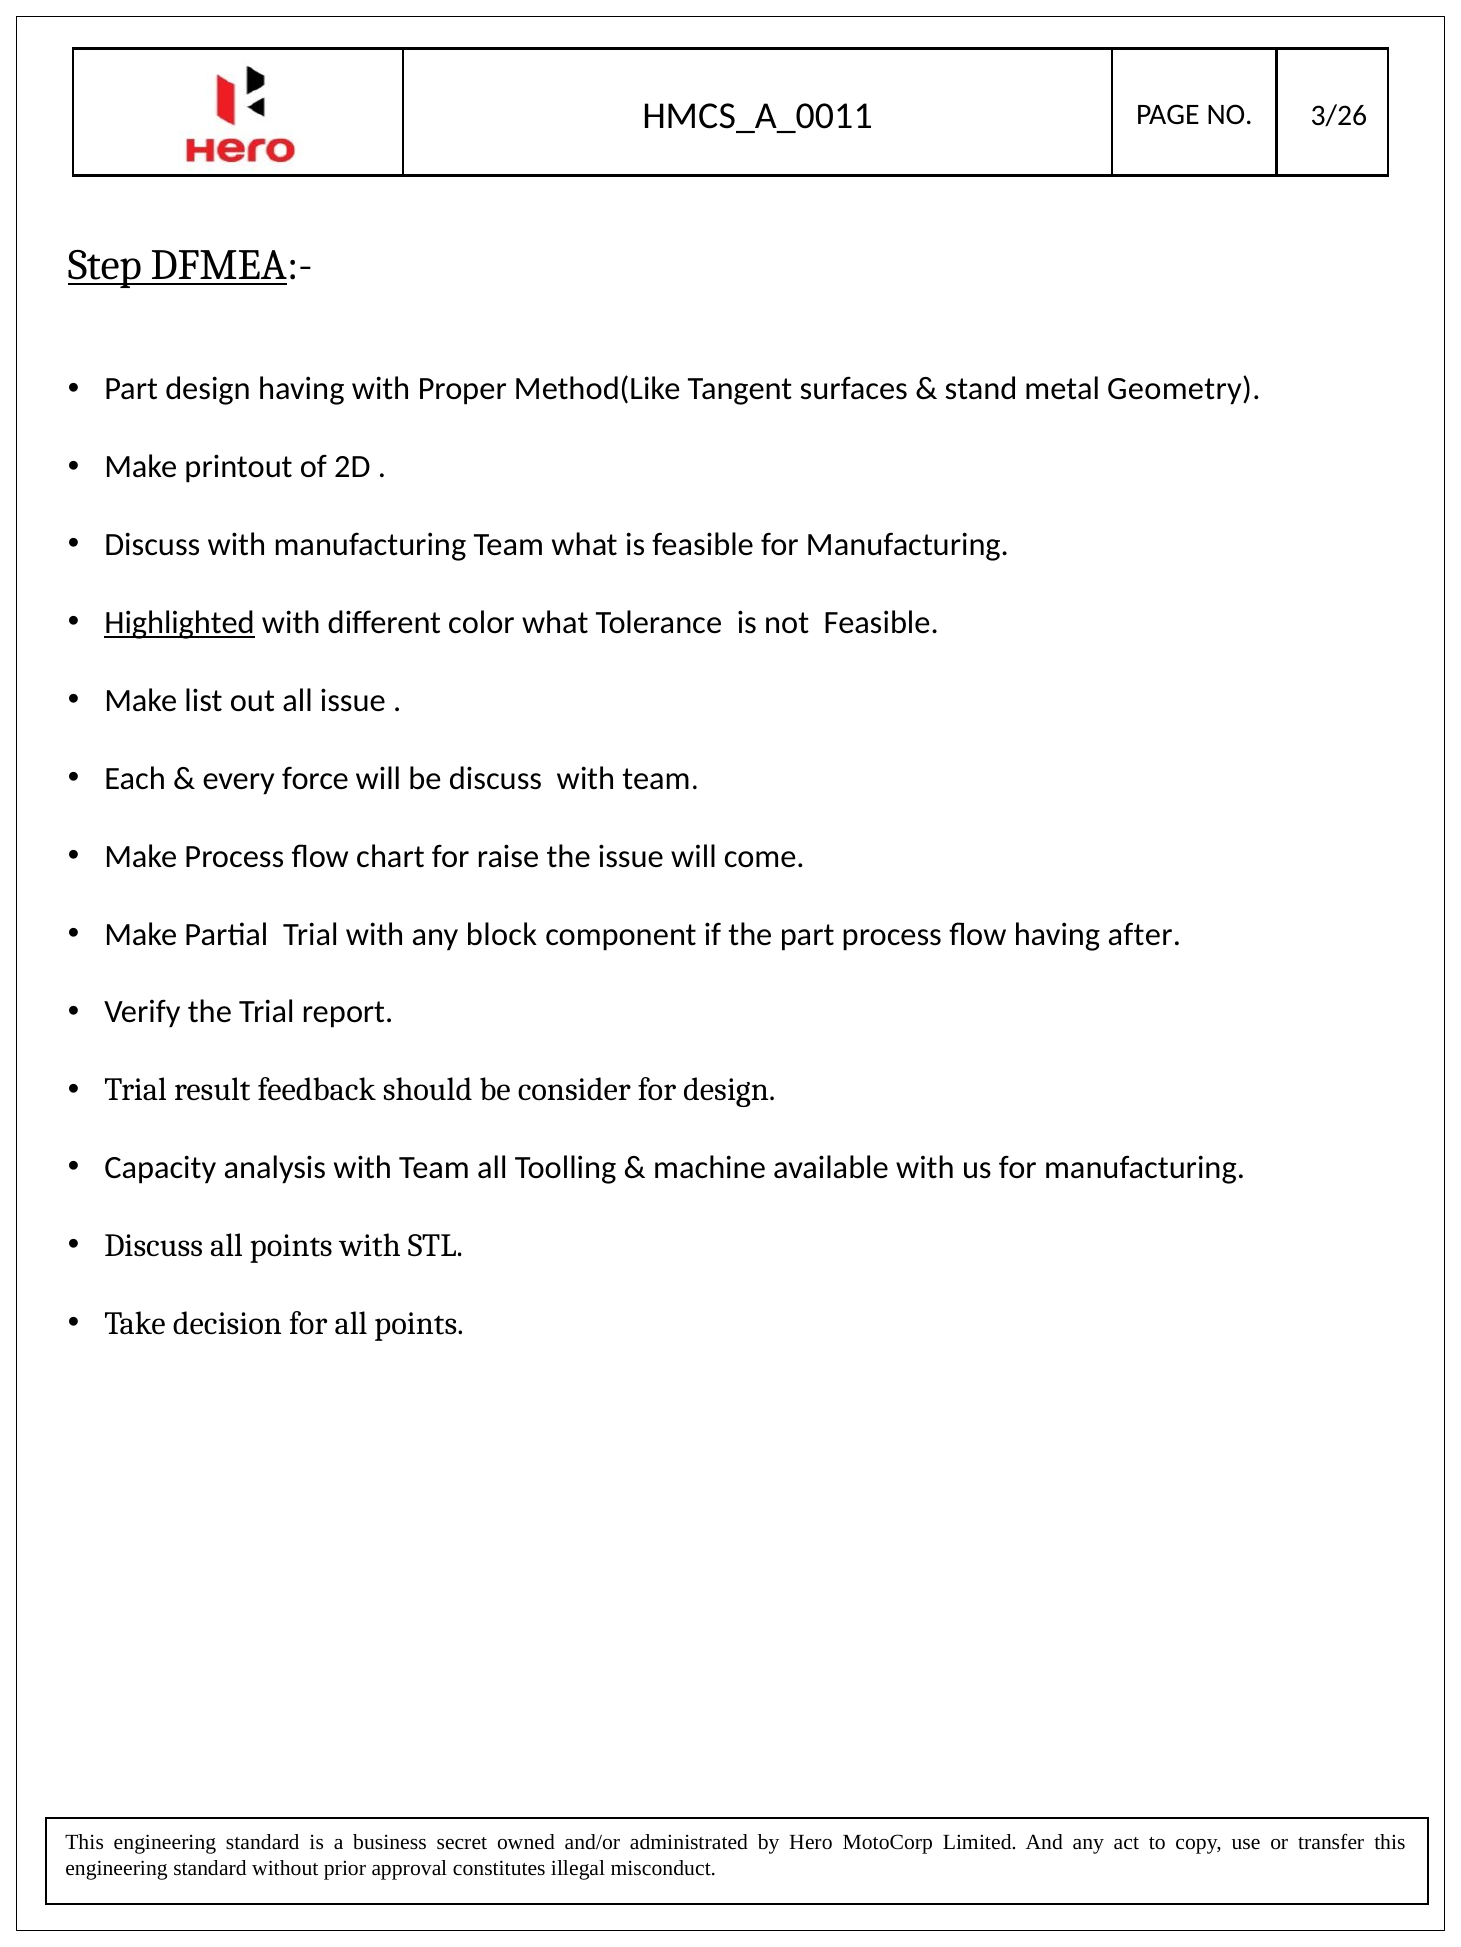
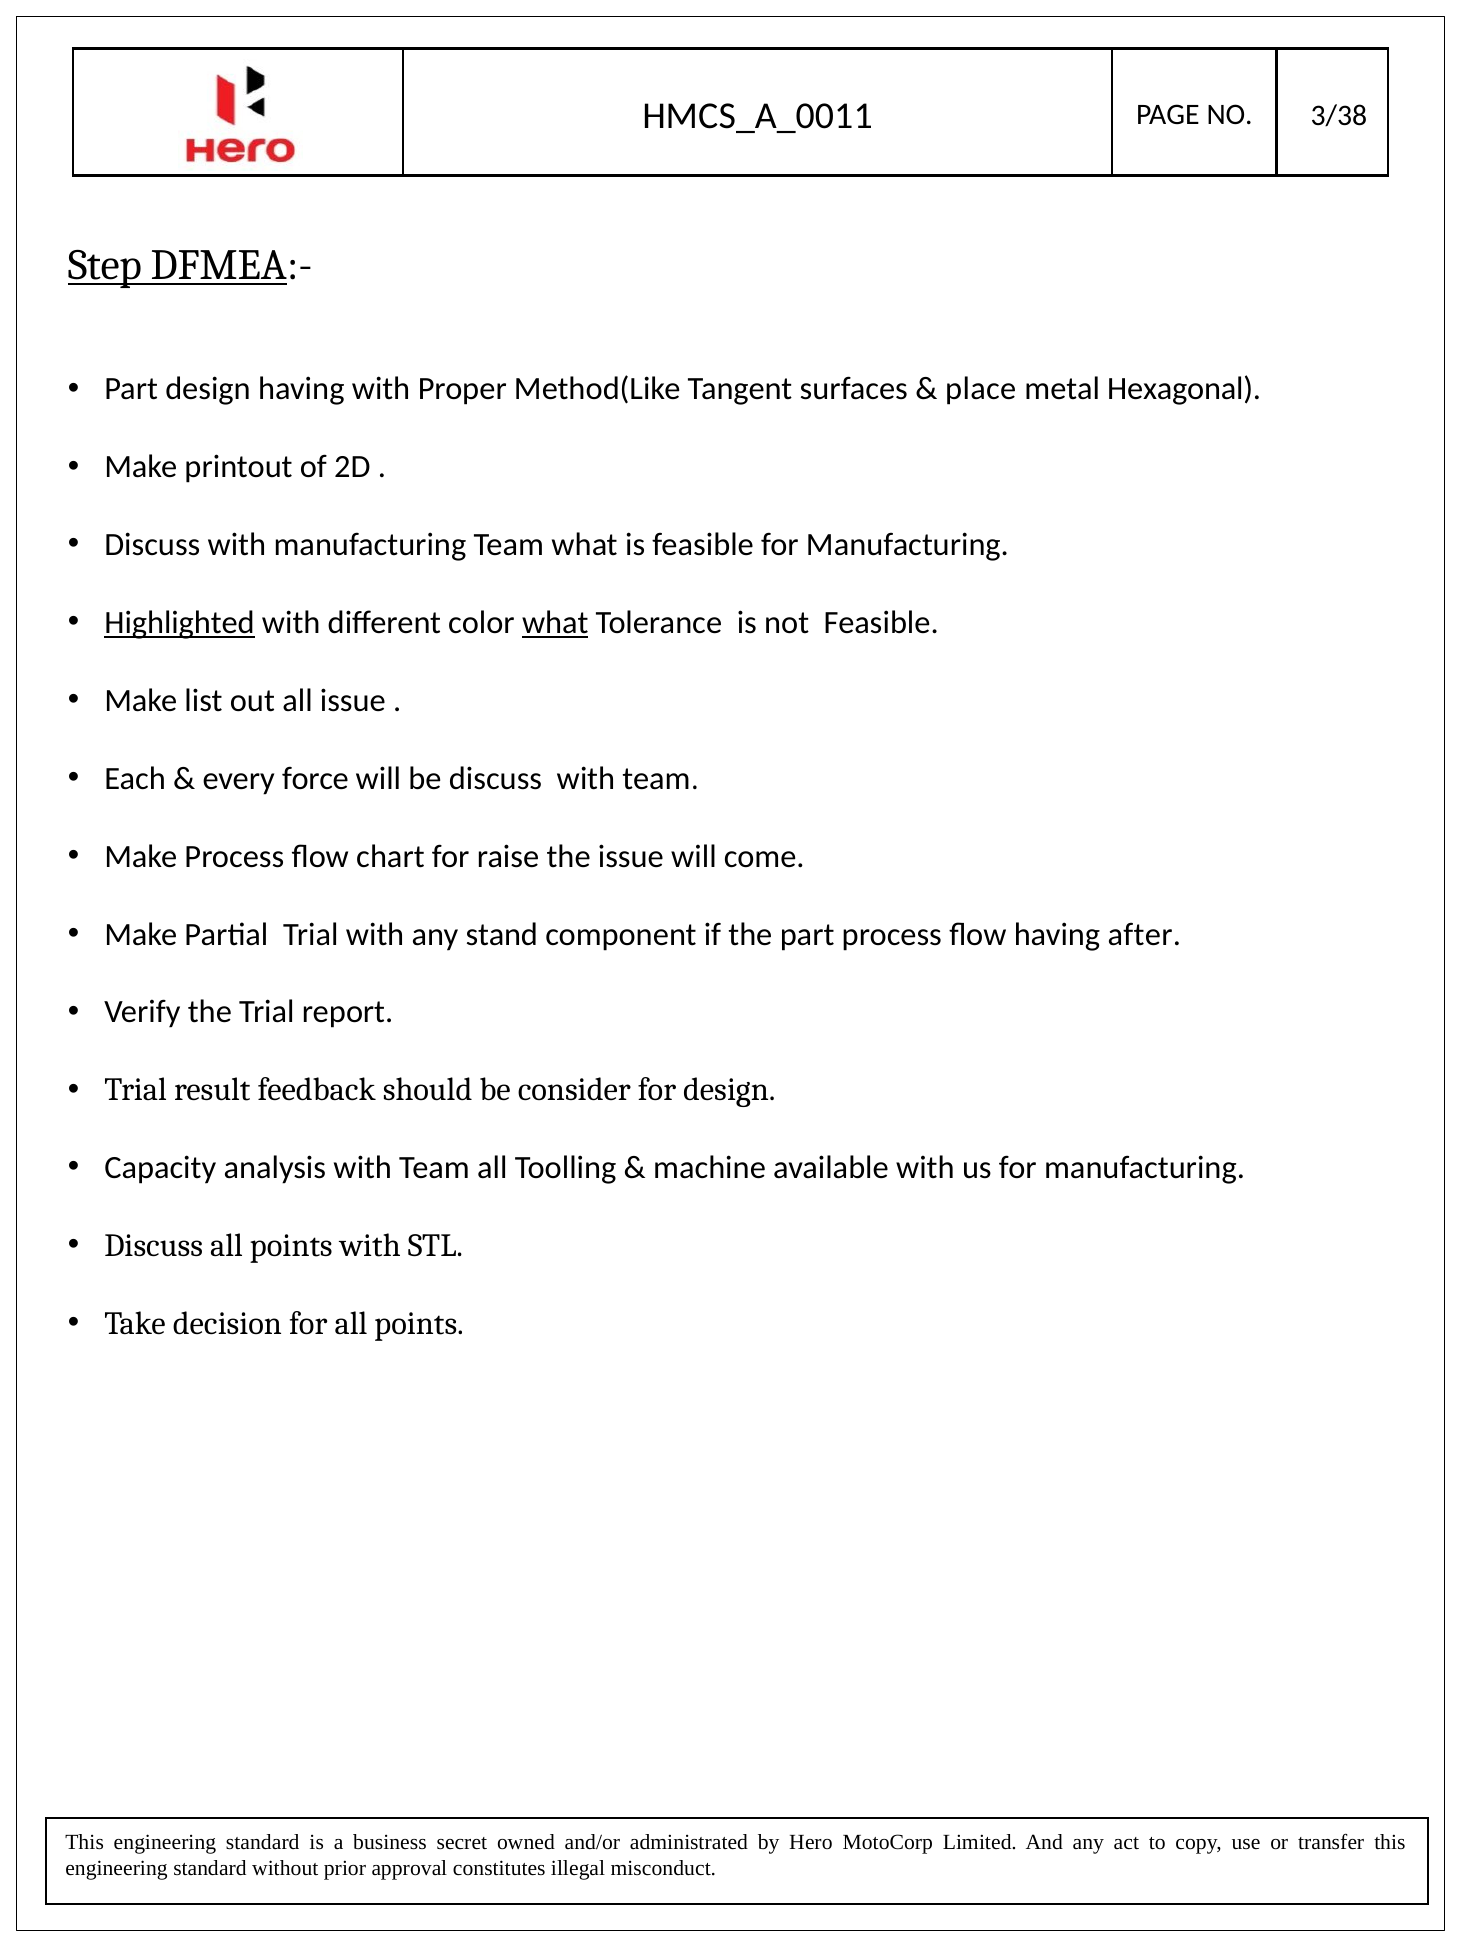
3/26: 3/26 -> 3/38 (1339, 116)
stand: stand -> place (981, 389)
Geometry: Geometry -> Hexagonal (1184, 389)
what underline: none -> present (555, 623)
block: block -> stand (502, 935)
